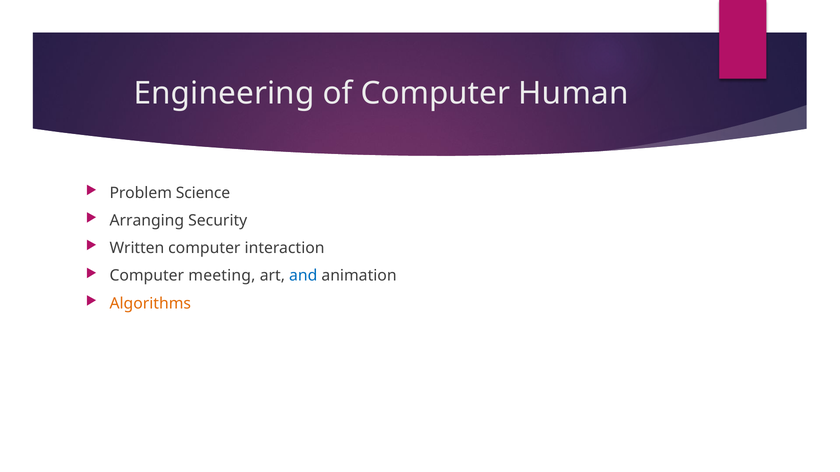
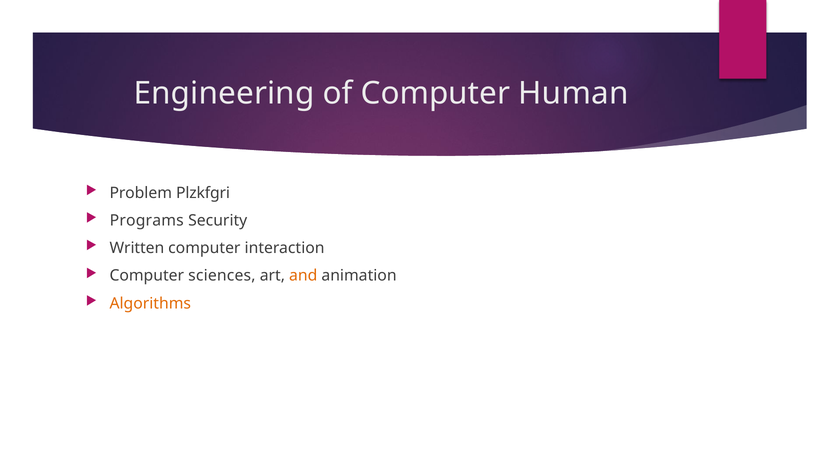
Science: Science -> Plzkfgri (203, 193)
Arranging: Arranging -> Programs (147, 221)
meeting: meeting -> sciences (222, 276)
and colour: blue -> orange (303, 276)
